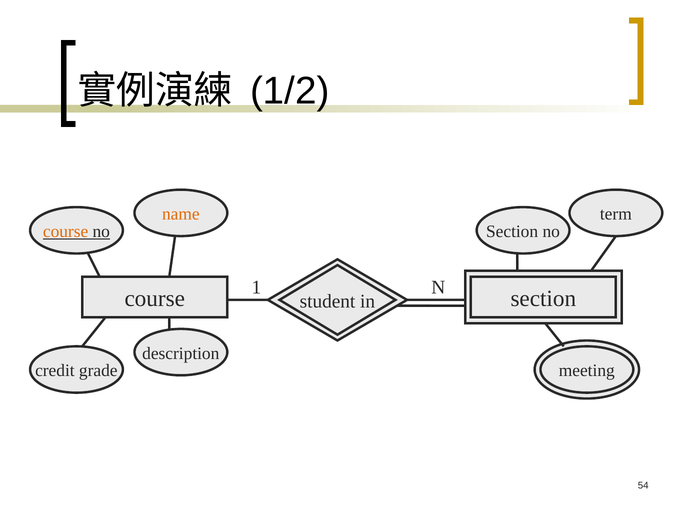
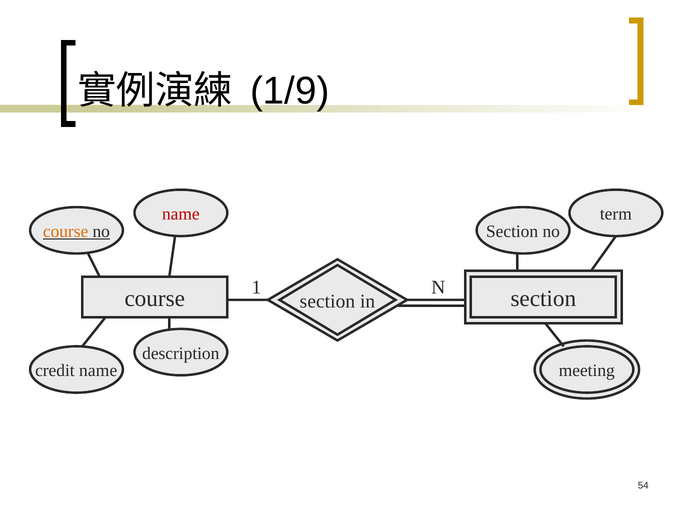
1/2: 1/2 -> 1/9 (290, 91)
name colour: orange -> red (181, 214)
student: student -> section (327, 301)
credit grade: grade -> name (98, 371)
